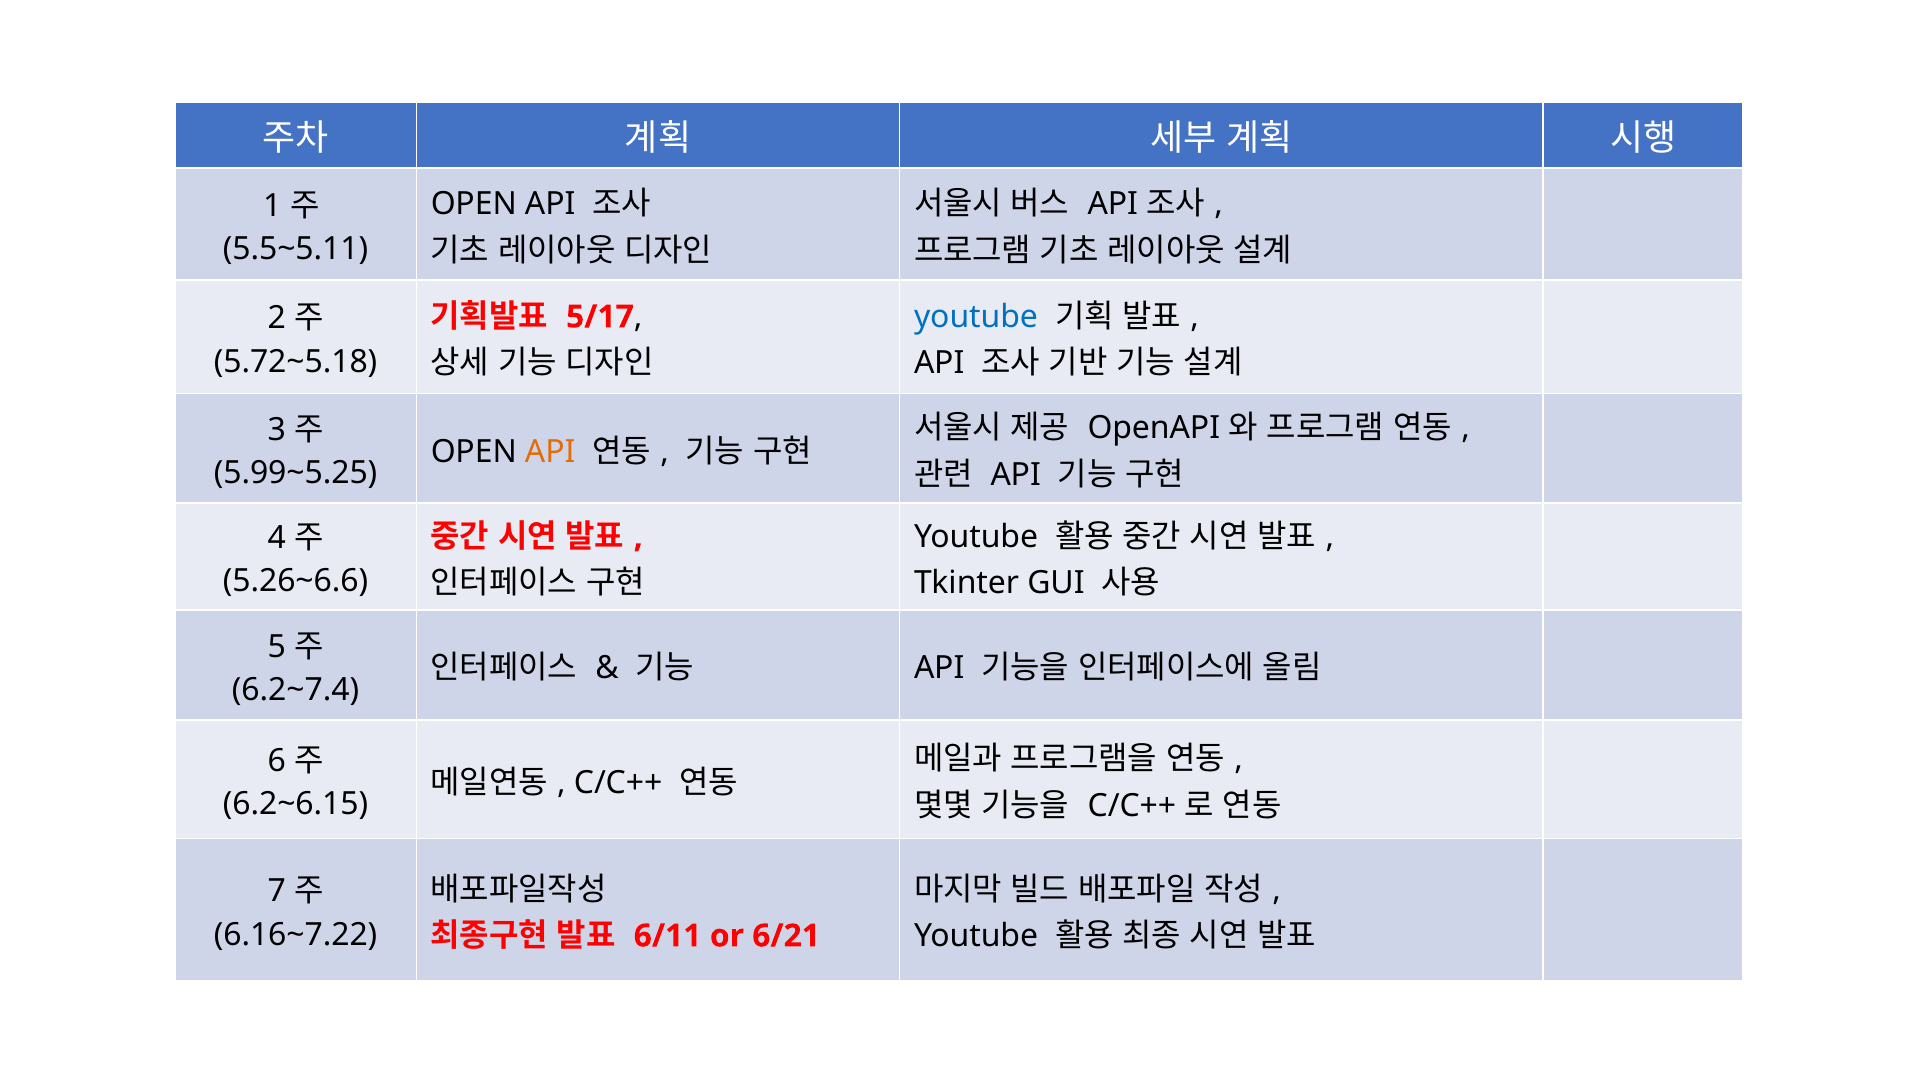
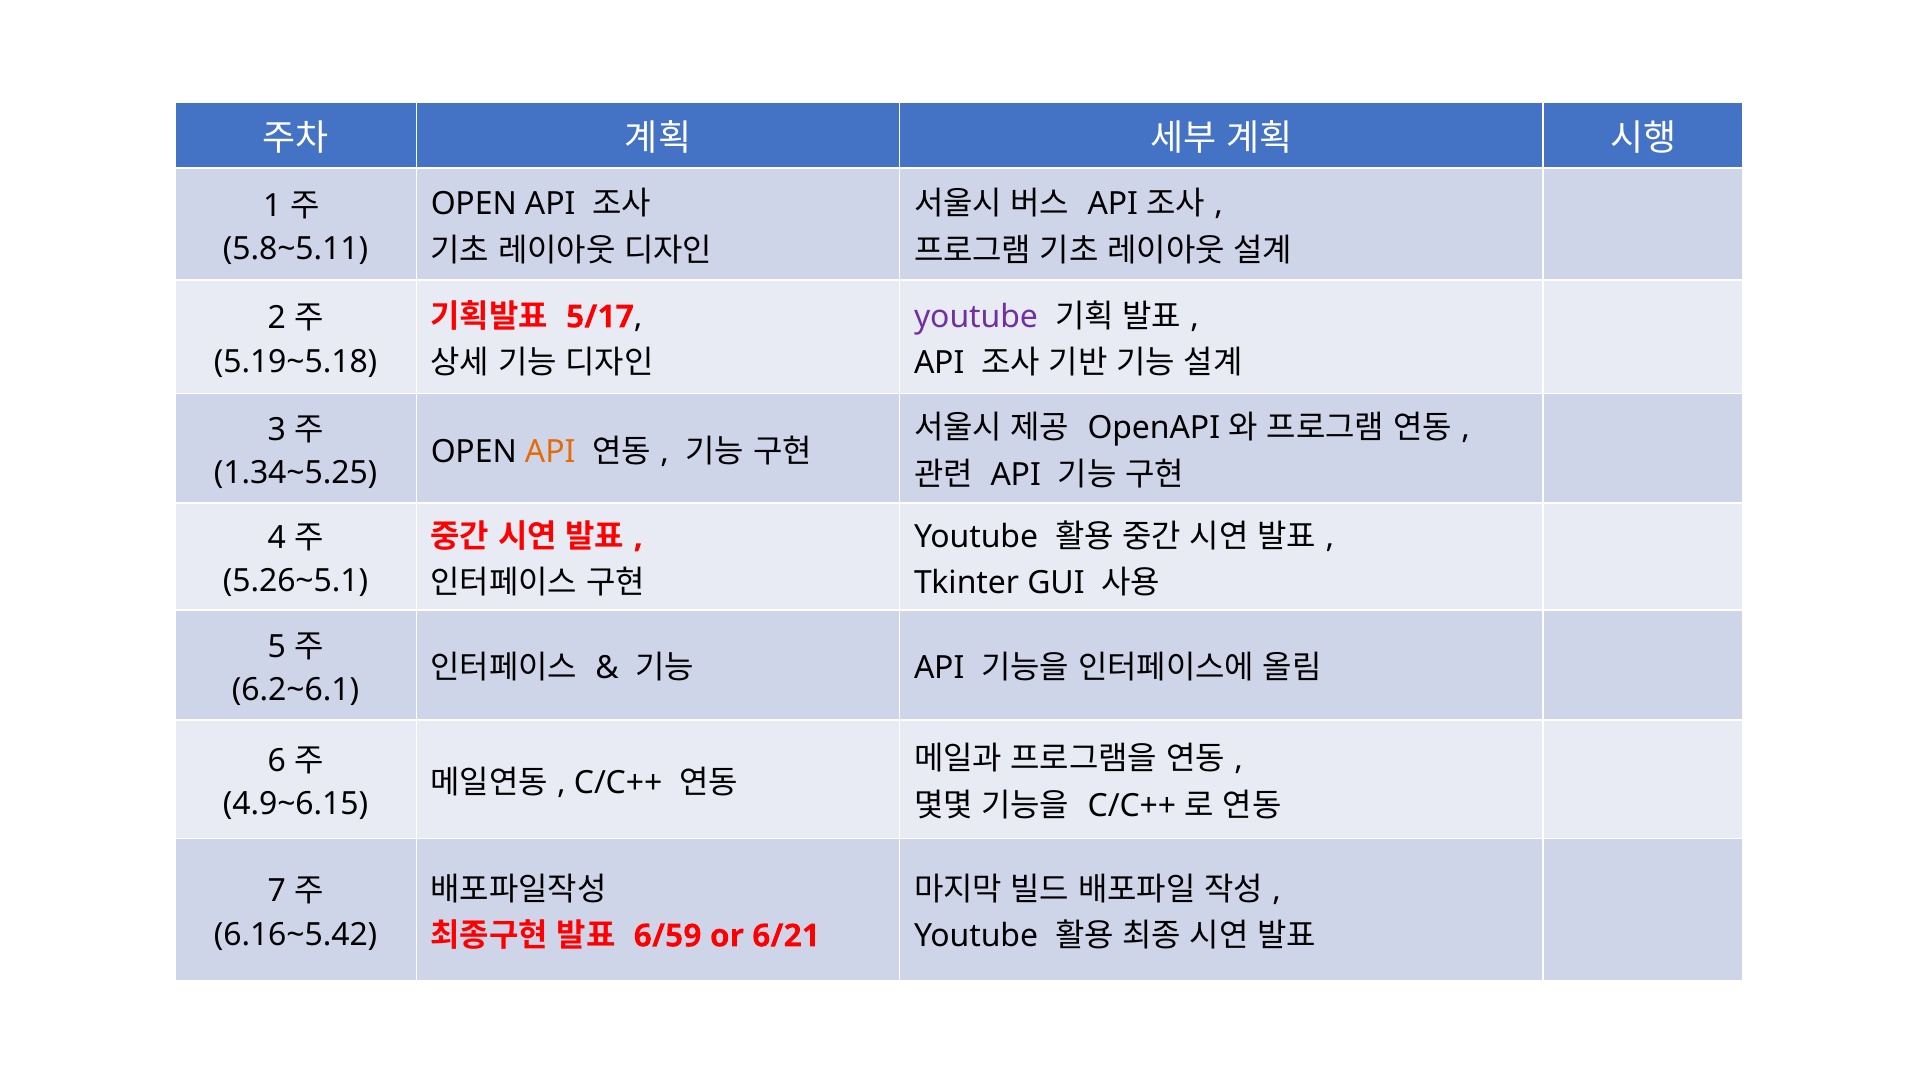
5.5~5.11: 5.5~5.11 -> 5.8~5.11 (296, 249)
youtube colour: blue -> purple (976, 317)
5.72~5.18: 5.72~5.18 -> 5.19~5.18 (296, 362)
5.99~5.25: 5.99~5.25 -> 1.34~5.25 (296, 473)
5.26~6.6: 5.26~6.6 -> 5.26~5.1 (296, 581)
6.2~7.4: 6.2~7.4 -> 6.2~6.1 (296, 690)
6.2~6.15: 6.2~6.15 -> 4.9~6.15 (296, 804)
6/11: 6/11 -> 6/59 (668, 936)
6.16~7.22: 6.16~7.22 -> 6.16~5.42 (296, 934)
